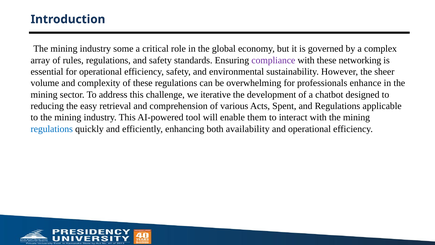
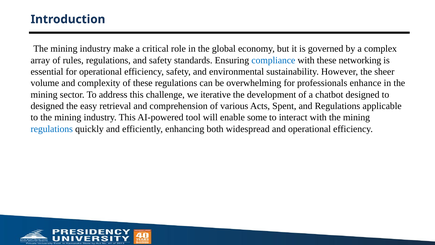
some: some -> make (123, 49)
compliance colour: purple -> blue (273, 60)
reducing: reducing -> designed (47, 106)
them: them -> some (257, 117)
availability: availability -> widespread (248, 129)
